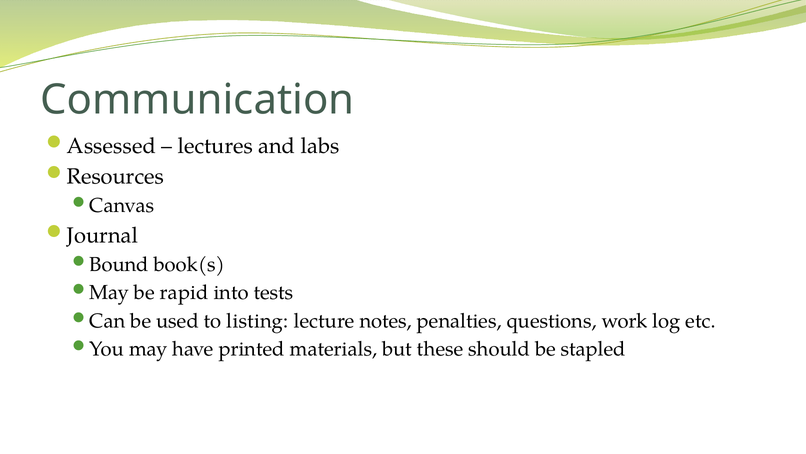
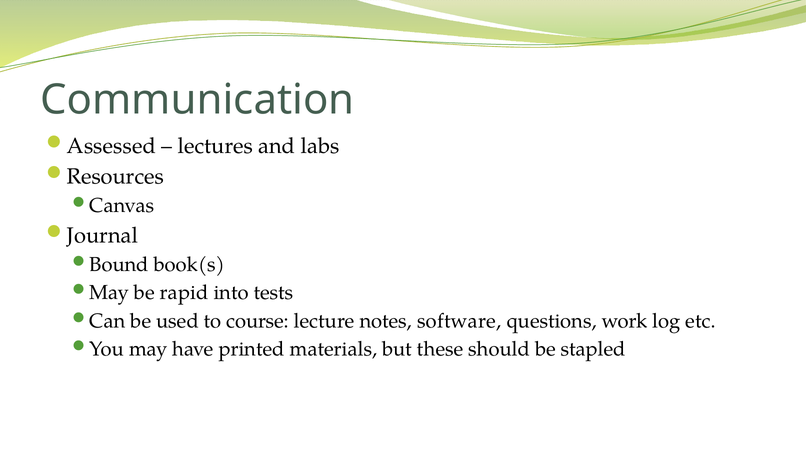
listing: listing -> course (258, 321)
penalties: penalties -> software (459, 321)
